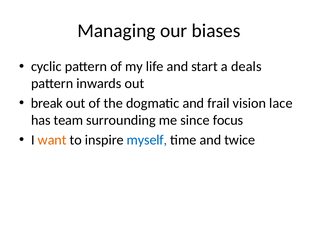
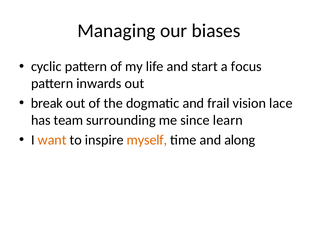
deals: deals -> focus (246, 67)
focus: focus -> learn (228, 120)
myself colour: blue -> orange (147, 140)
twice: twice -> along (240, 140)
